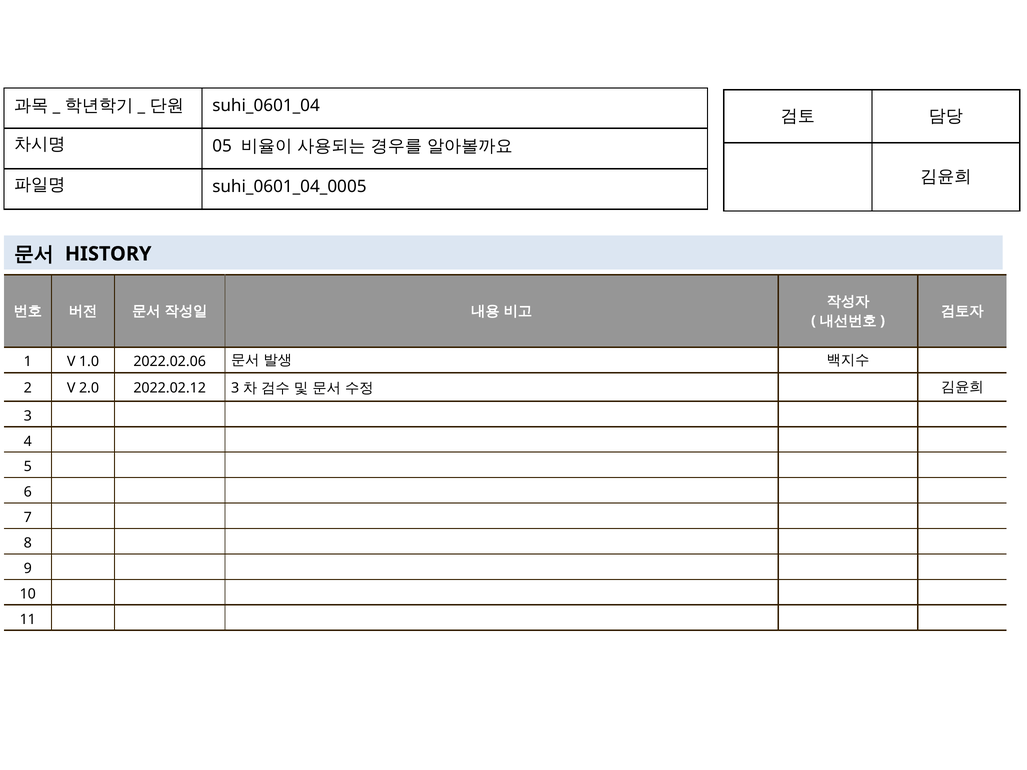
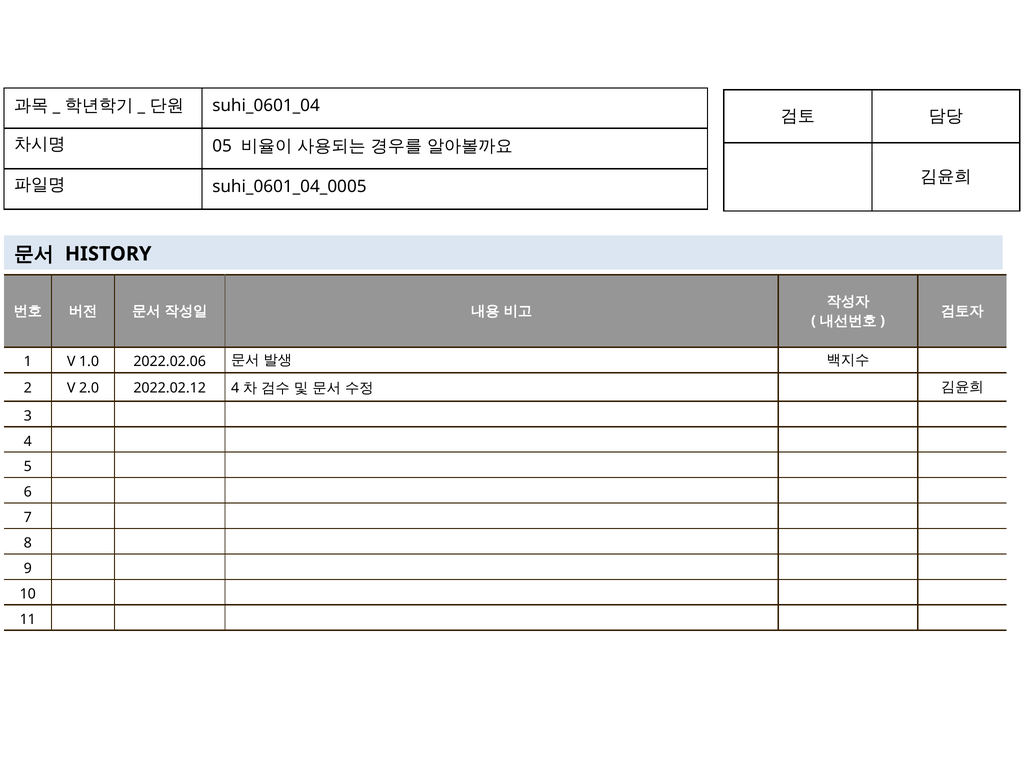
2022.02.12 3: 3 -> 4 (235, 388)
